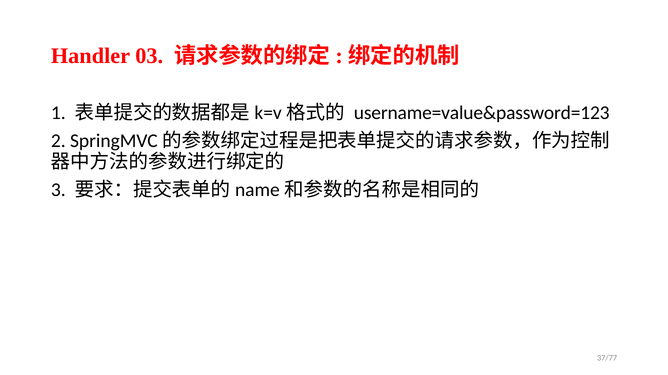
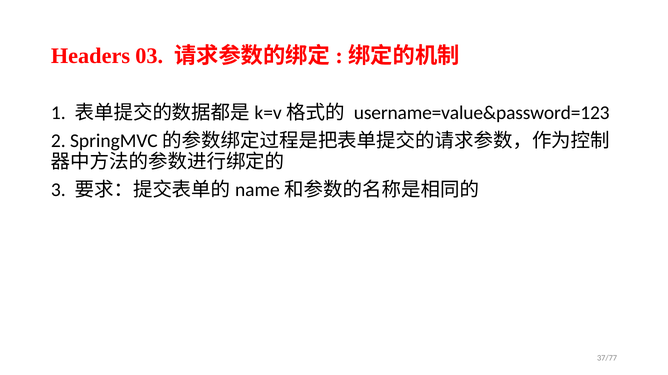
Handler: Handler -> Headers (90, 56)
